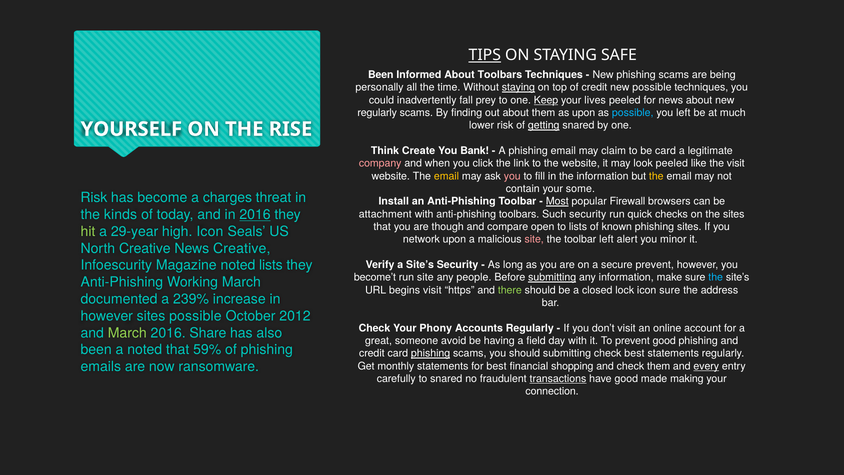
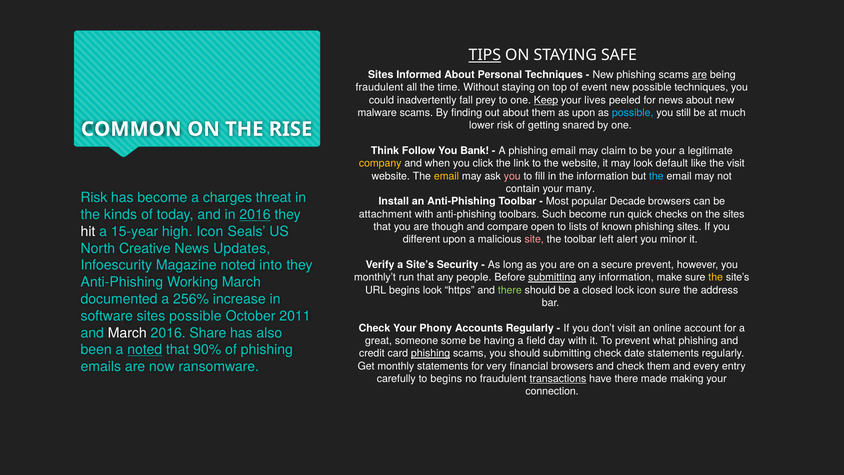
Been: Been -> Sites (381, 75)
About Toolbars: Toolbars -> Personal (500, 75)
are underline: none -> present (700, 75)
personally: personally -> fraudulent (379, 87)
staying underline: present -> none (518, 87)
of credit: credit -> event (594, 87)
regularly: regularly -> malware (377, 113)
you left: left -> still (683, 113)
getting underline: present -> none (544, 125)
YOURSELF: YOURSELF -> COMMON (131, 129)
Create: Create -> Follow (419, 151)
be card: card -> your (665, 151)
company colour: pink -> yellow (380, 163)
look peeled: peeled -> default (672, 163)
the colour: yellow -> light blue (656, 176)
some: some -> many (580, 189)
Most underline: present -> none (557, 201)
Firewall: Firewall -> Decade (627, 201)
Such security: security -> become (588, 214)
hit colour: light green -> white (88, 231)
29-year: 29-year -> 15-year (135, 231)
network: network -> different (421, 239)
News Creative: Creative -> Updates (242, 248)
noted lists: lists -> into (271, 265)
become’t: become’t -> monthly’t (375, 277)
run site: site -> that (425, 277)
the colour: light blue -> yellow (716, 277)
begins visit: visit -> look (432, 290)
239%: 239% -> 256% (191, 299)
however: however -> software (107, 316)
2012: 2012 -> 2011 (295, 316)
March colour: light green -> white (127, 333)
avoid: avoid -> some (454, 341)
prevent good: good -> what (664, 341)
noted underline: none -> present (145, 350)
59%: 59% -> 90% (207, 350)
check best: best -> date (635, 353)
for best: best -> very (497, 366)
financial shopping: shopping -> browsers (572, 366)
every underline: present -> none (706, 366)
to snared: snared -> begins (446, 379)
have good: good -> there (626, 379)
